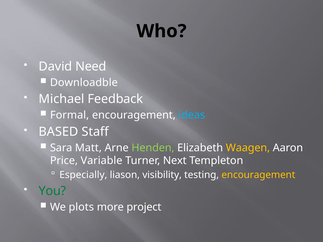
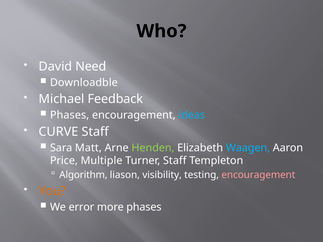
Formal: Formal -> Phases (70, 115)
BASED: BASED -> CURVE (59, 132)
Waagen colour: yellow -> light blue (248, 148)
Variable: Variable -> Multiple (102, 161)
Turner Next: Next -> Staff (175, 161)
Especially: Especially -> Algorithm (83, 175)
encouragement colour: yellow -> pink (258, 175)
You colour: green -> orange (52, 191)
plots: plots -> error (81, 207)
more project: project -> phases (144, 207)
